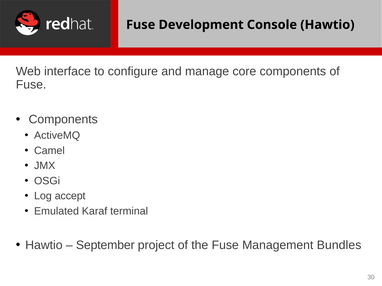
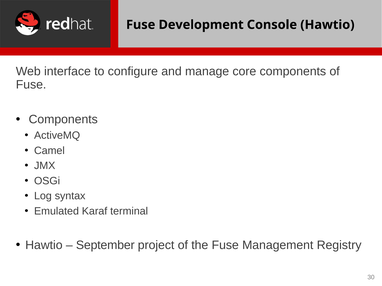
accept: accept -> syntax (70, 196)
Bundles: Bundles -> Registry (339, 245)
